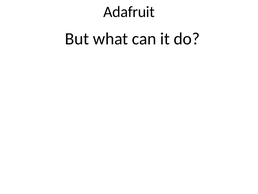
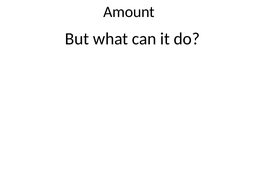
Adafruit: Adafruit -> Amount (129, 12)
